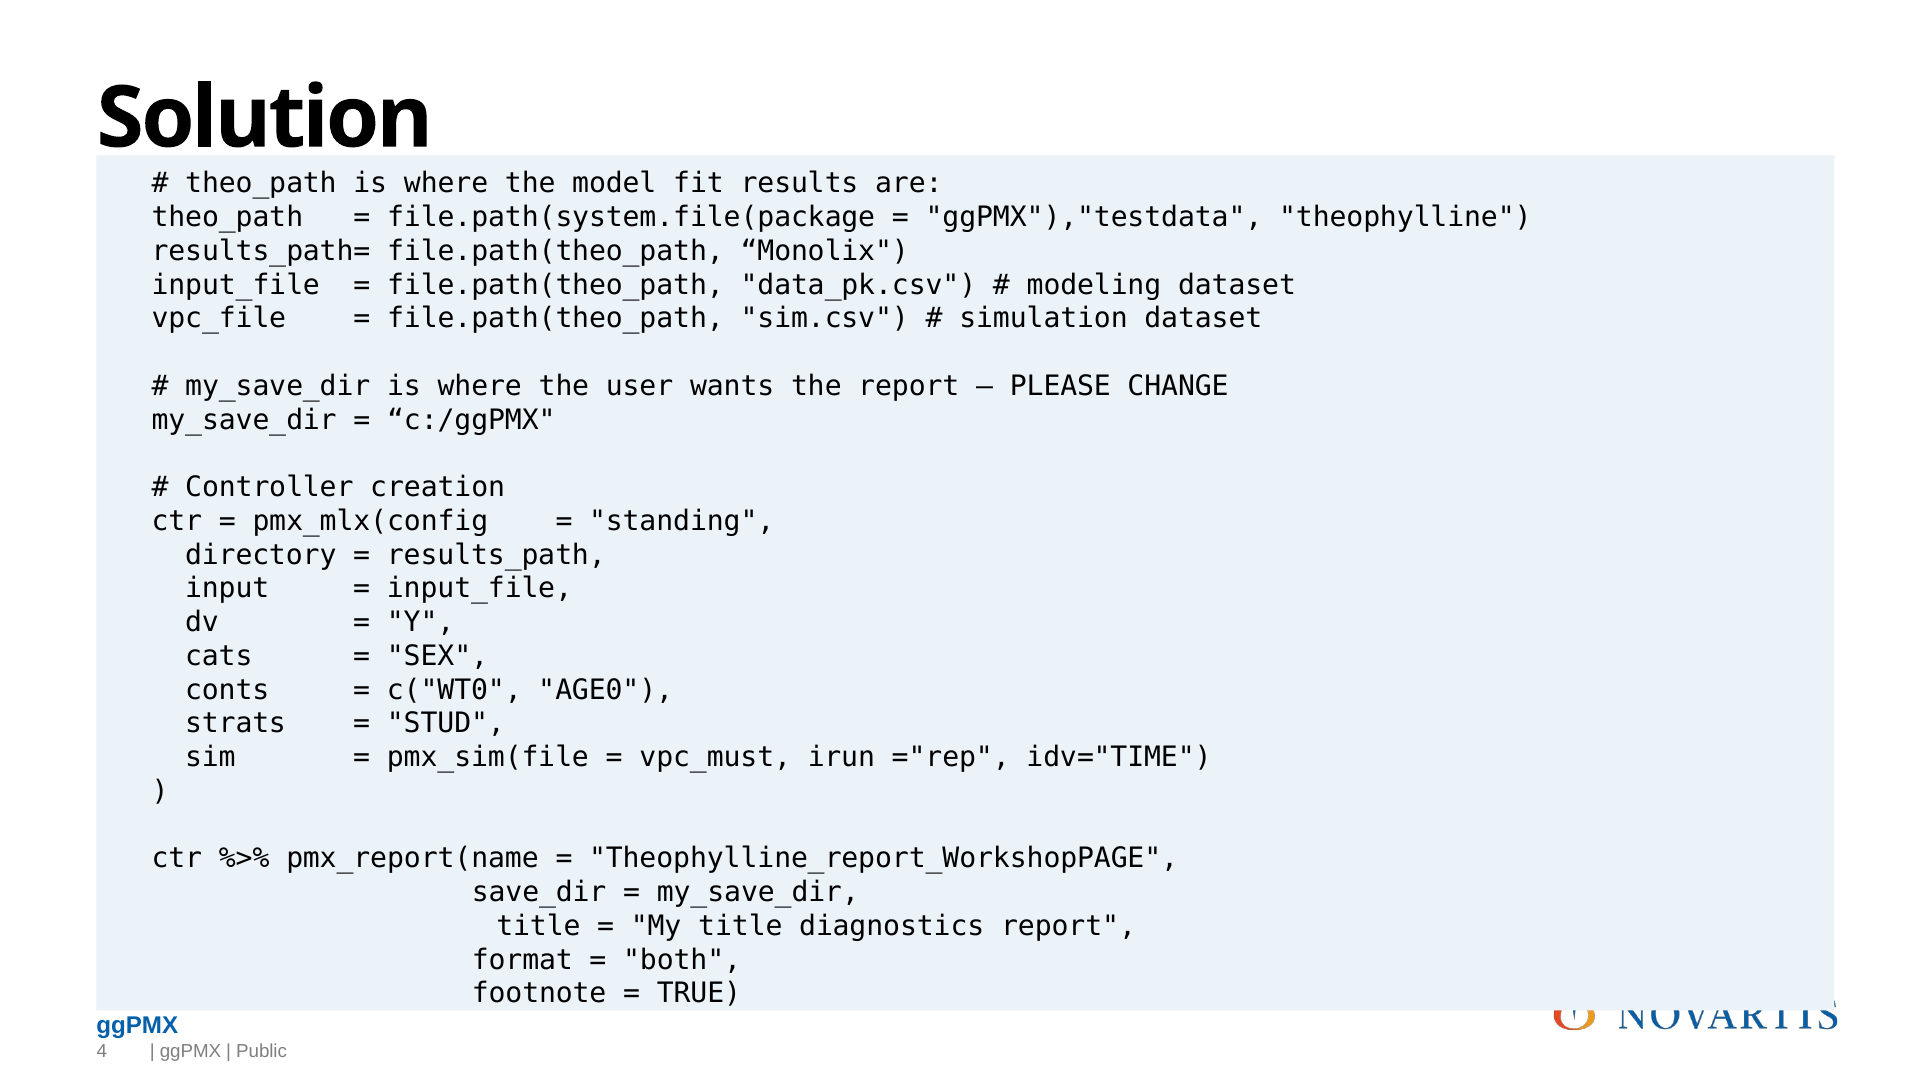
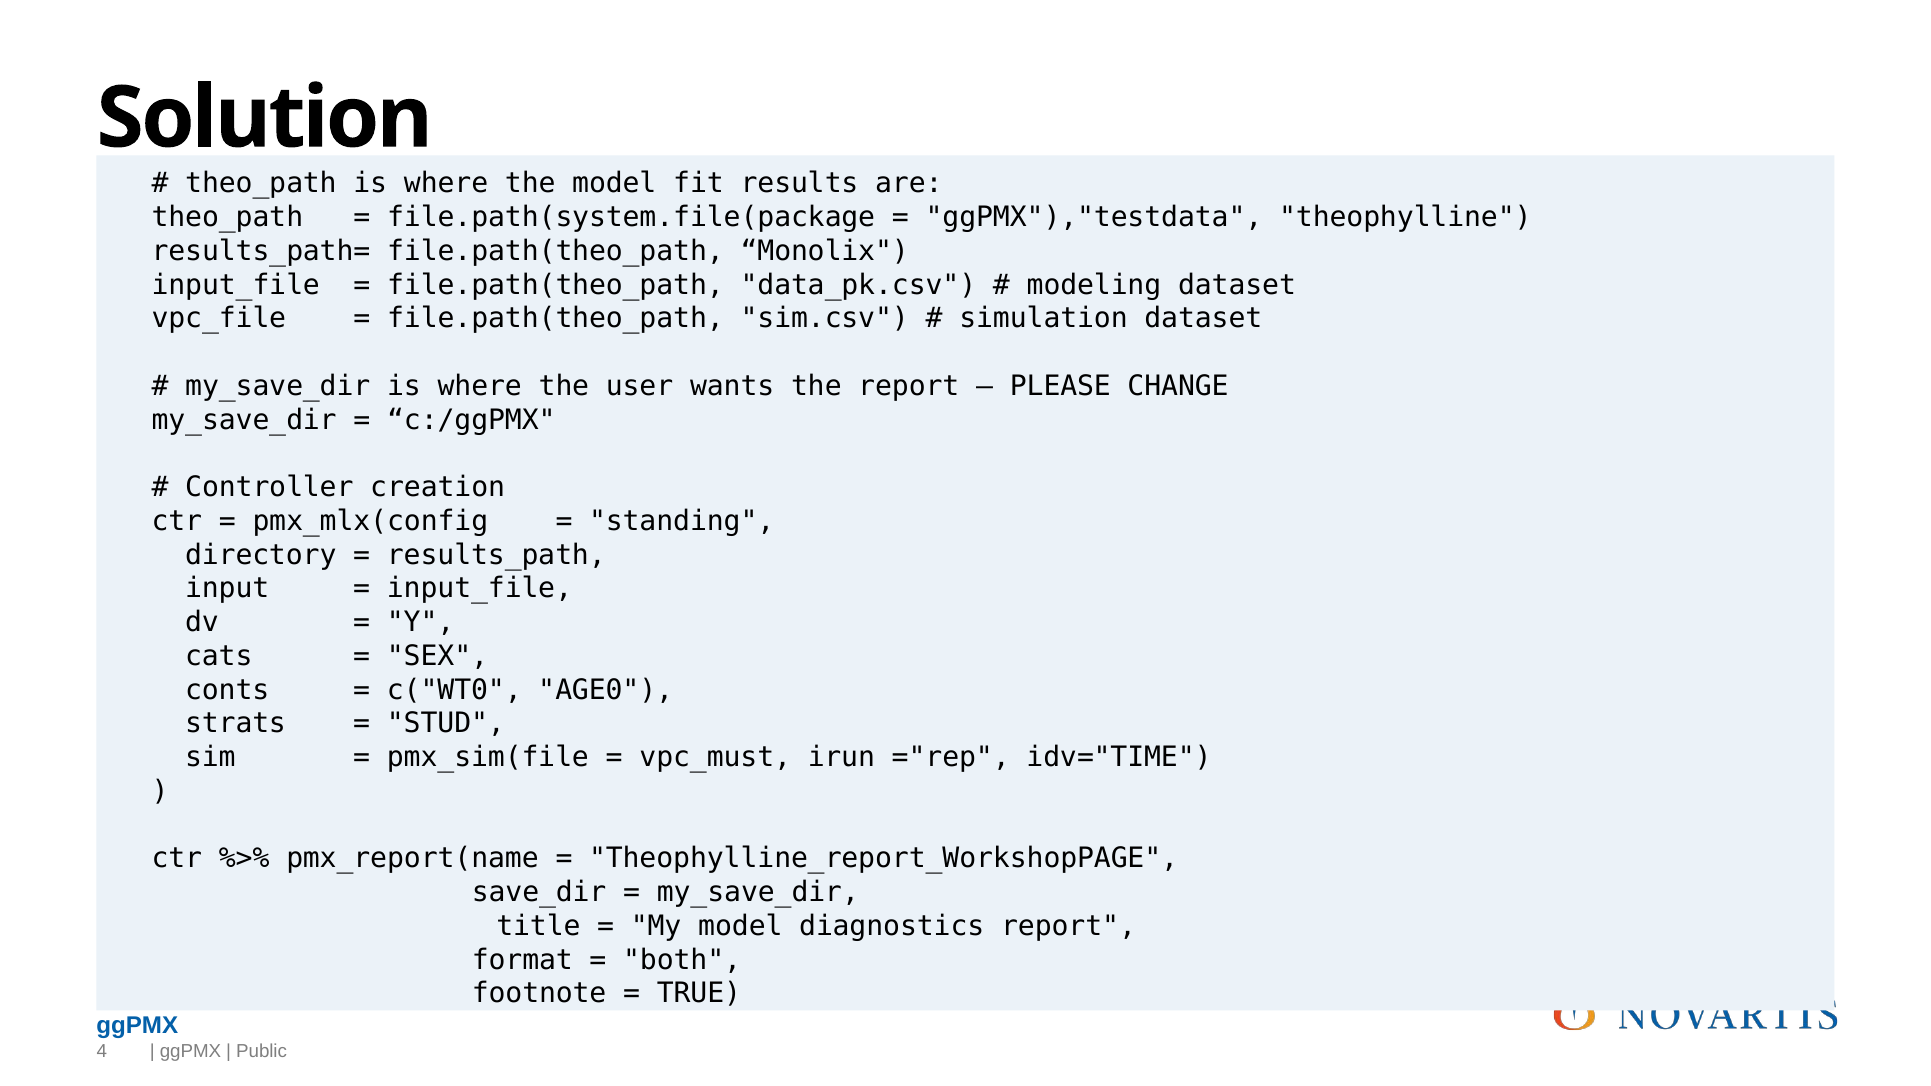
My title: title -> model (740, 926)
